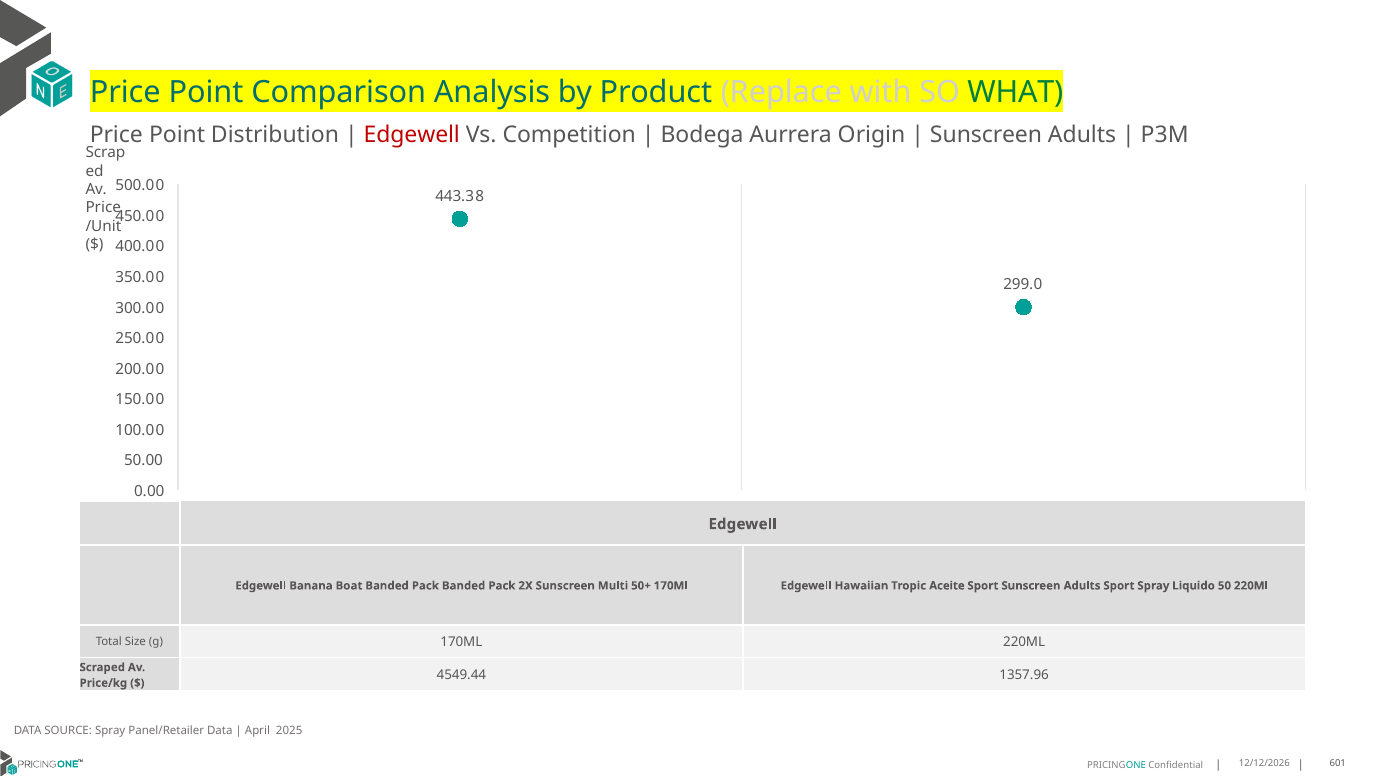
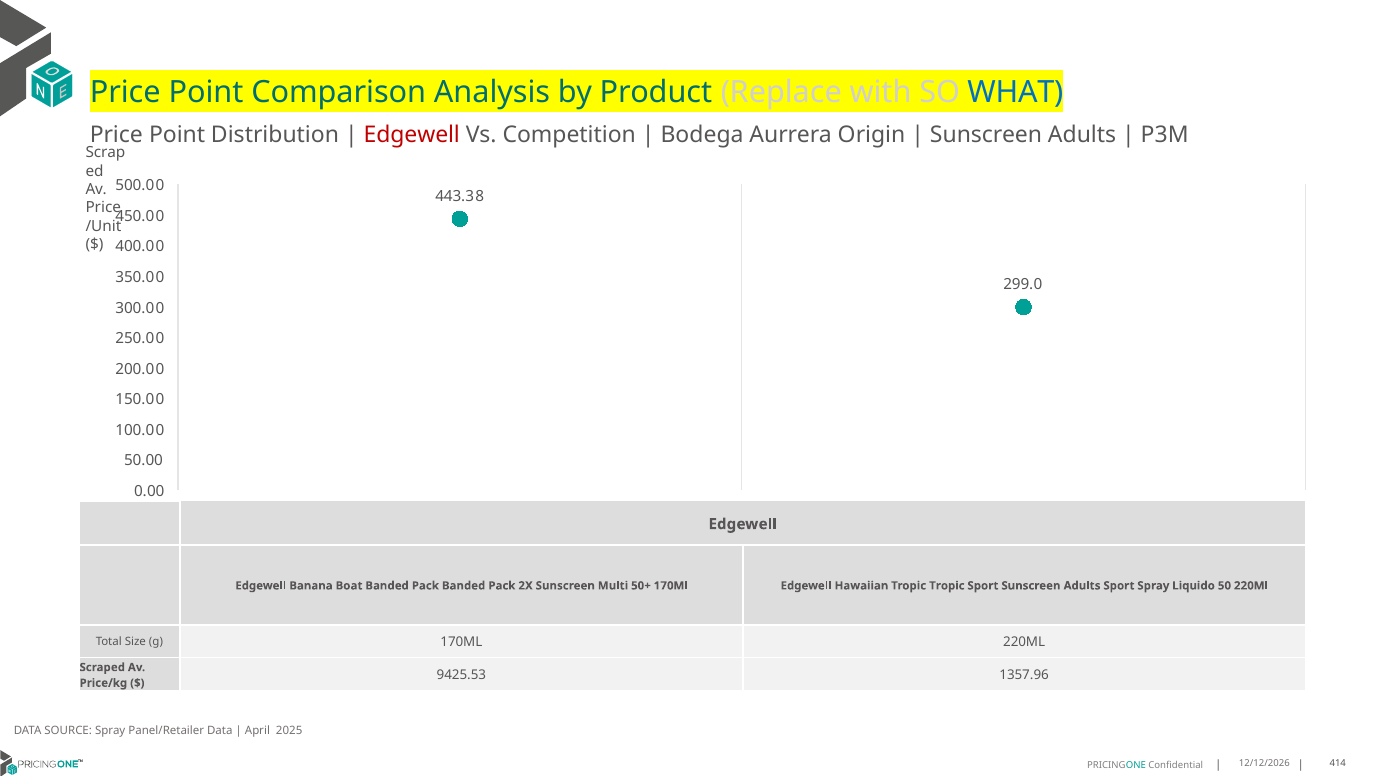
WHAT colour: green -> blue (1015, 93)
Tropic Aceite: Aceite -> Tropic (947, 586)
4549.44: 4549.44 -> 9425.53 (461, 676)
601: 601 -> 414 (1338, 763)
